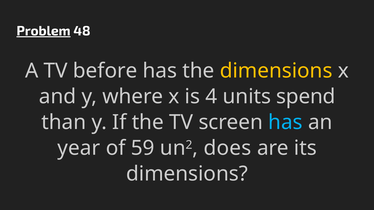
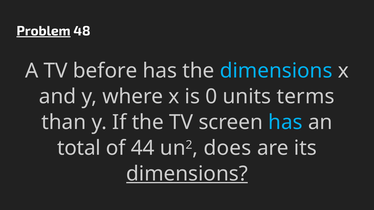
dimensions colour: yellow -> light blue (276, 71)
4: 4 -> 0 (211, 97)
spend: spend -> terms (306, 97)
year: year -> total (79, 148)
59: 59 -> 44 (143, 148)
dimensions underline: none -> present (187, 174)
